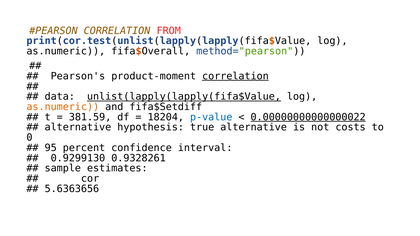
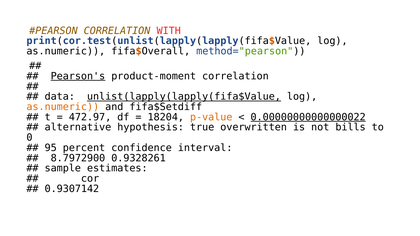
FROM: FROM -> WITH (169, 31)
Pearson's underline: none -> present (78, 76)
correlation underline: present -> none (235, 76)
381.59: 381.59 -> 472.97 (90, 117)
p-value colour: blue -> orange (211, 117)
true alternative: alternative -> overwritten (254, 127)
costs: costs -> bills (351, 127)
0.9299130: 0.9299130 -> 8.7972900 (78, 158)
5.6363656: 5.6363656 -> 0.9307142 (72, 189)
